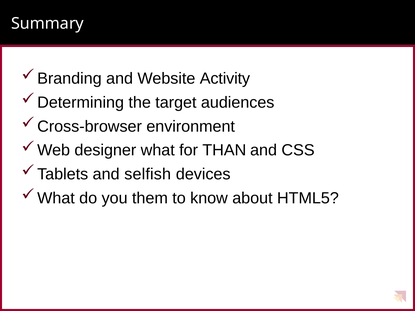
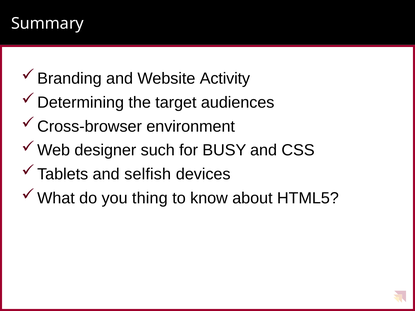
what: what -> such (158, 150)
THAN: THAN -> BUSY (224, 150)
them: them -> thing (150, 198)
